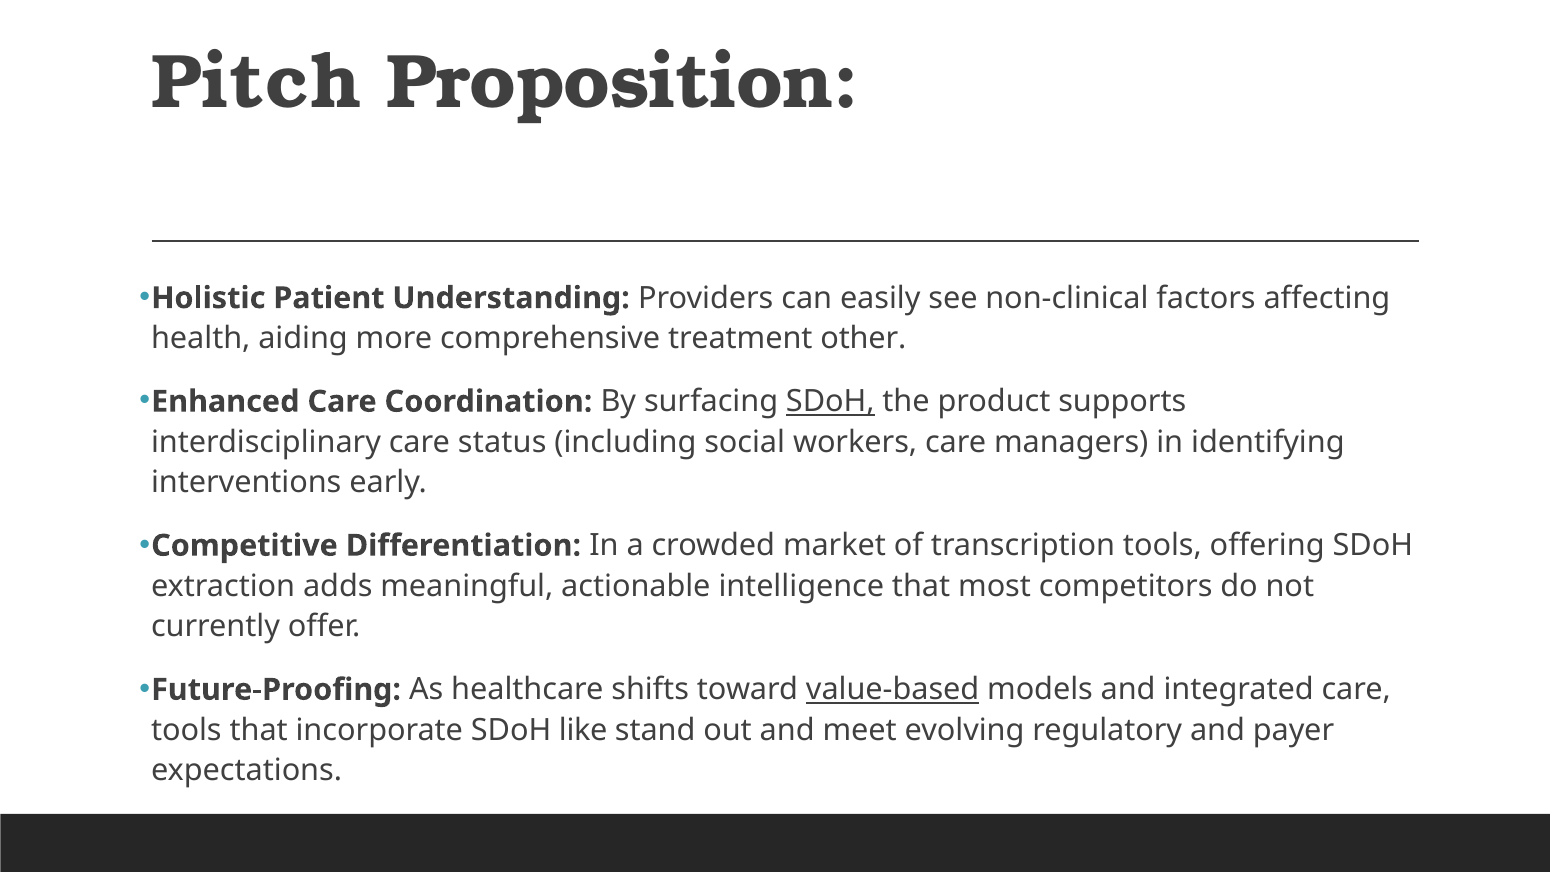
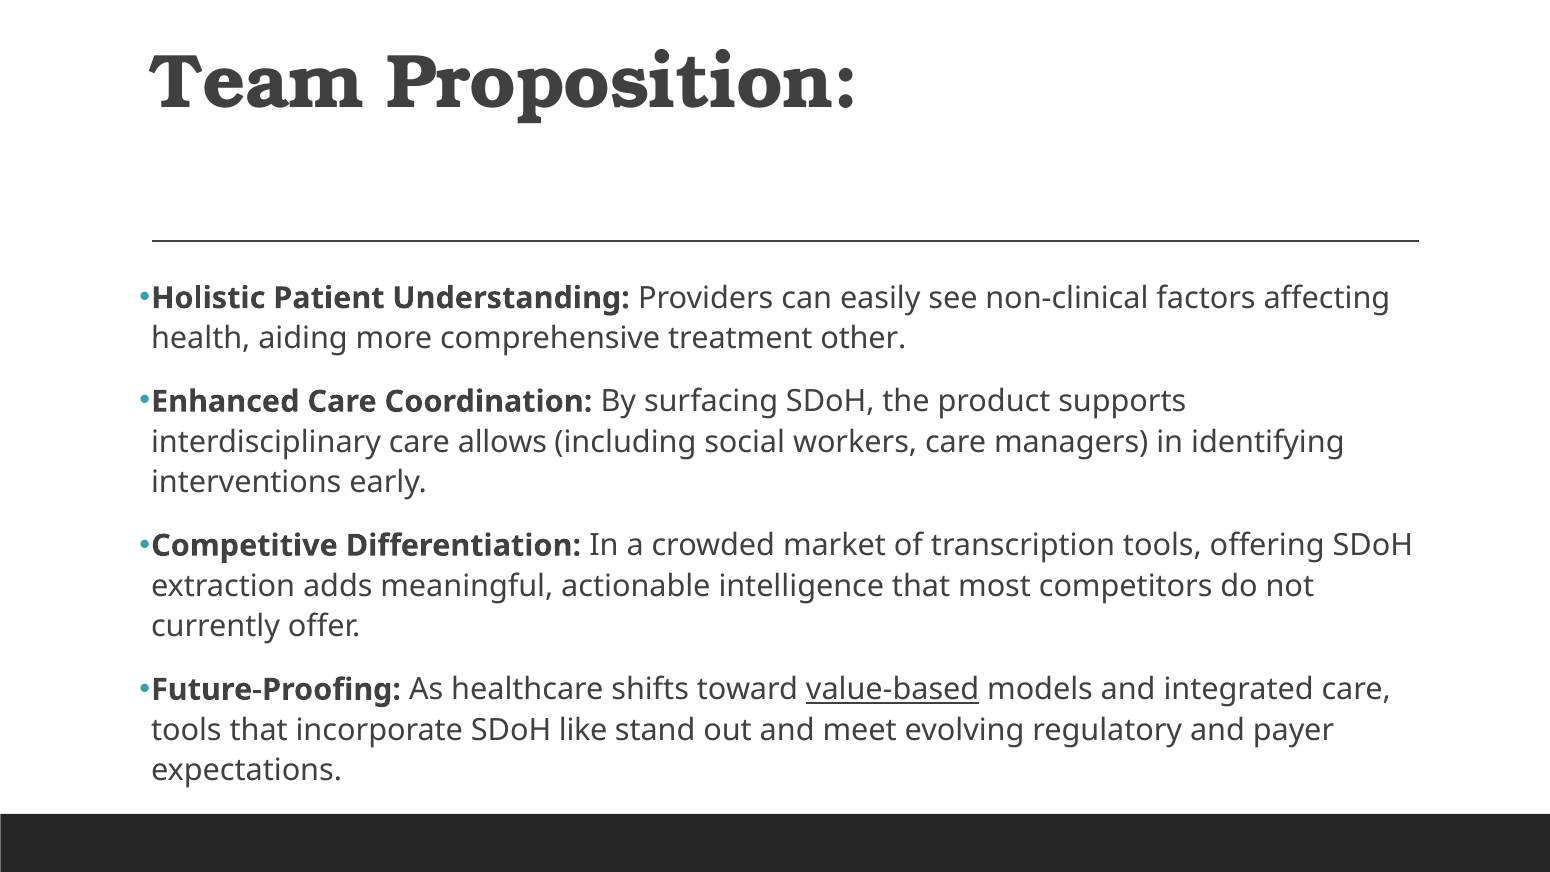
Pitch: Pitch -> Team (257, 83)
SDoH underline: present -> none (830, 402)
status: status -> allows (502, 442)
